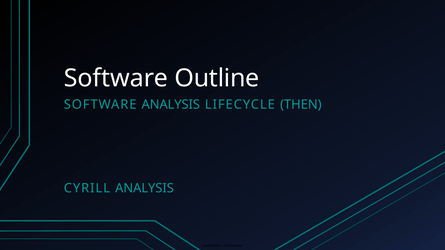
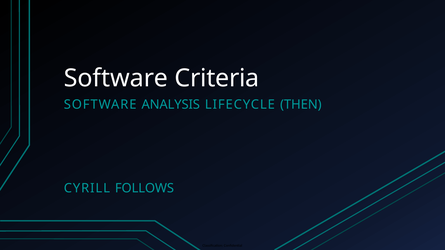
Outline: Outline -> Criteria (217, 78)
CYRILL ANALYSIS: ANALYSIS -> FOLLOWS (144, 189)
